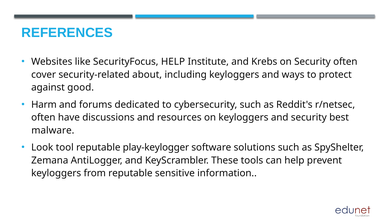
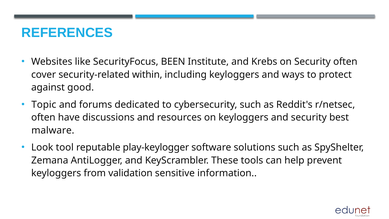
SecurityFocus HELP: HELP -> BEEN (173, 62)
about: about -> within (147, 74)
Harm: Harm -> Topic (44, 105)
from reputable: reputable -> validation (130, 173)
